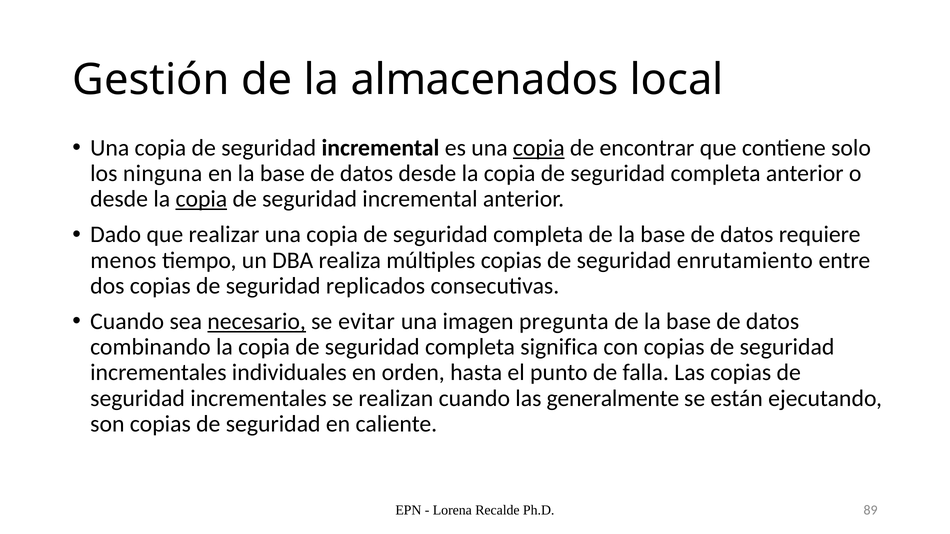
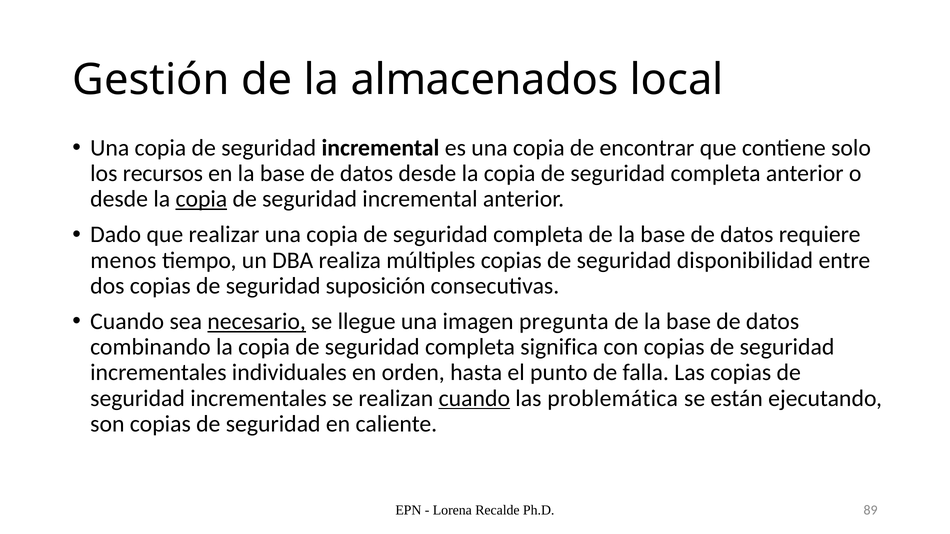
copia underline: present -> none (539, 148)
ninguna: ninguna -> recursos (163, 174)
enrutamiento: enrutamiento -> disponibilidad (745, 260)
replicados: replicados -> suposición (376, 286)
evitar: evitar -> llegue (367, 322)
cuando underline: none -> present (474, 399)
generalmente: generalmente -> problemática (613, 399)
